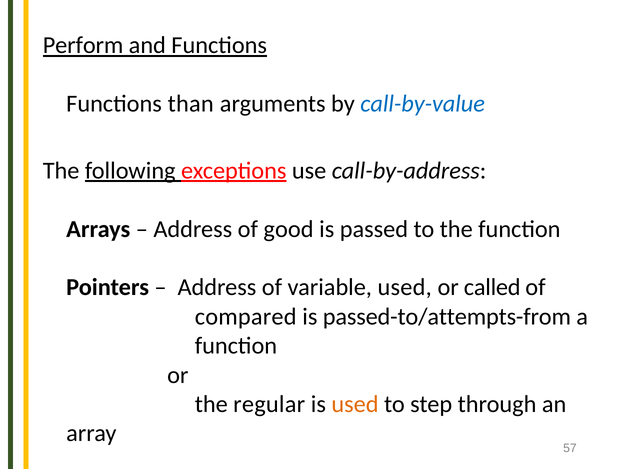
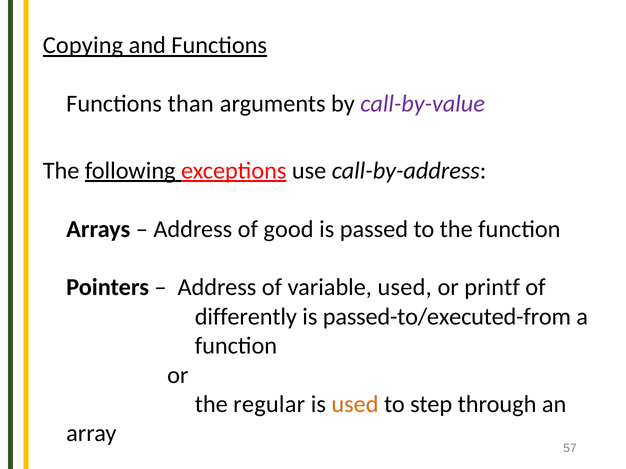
Perform: Perform -> Copying (83, 46)
call-by-value colour: blue -> purple (423, 104)
called: called -> printf (492, 288)
compared: compared -> differently (246, 317)
passed-to/attempts-from: passed-to/attempts-from -> passed-to/executed-from (447, 317)
